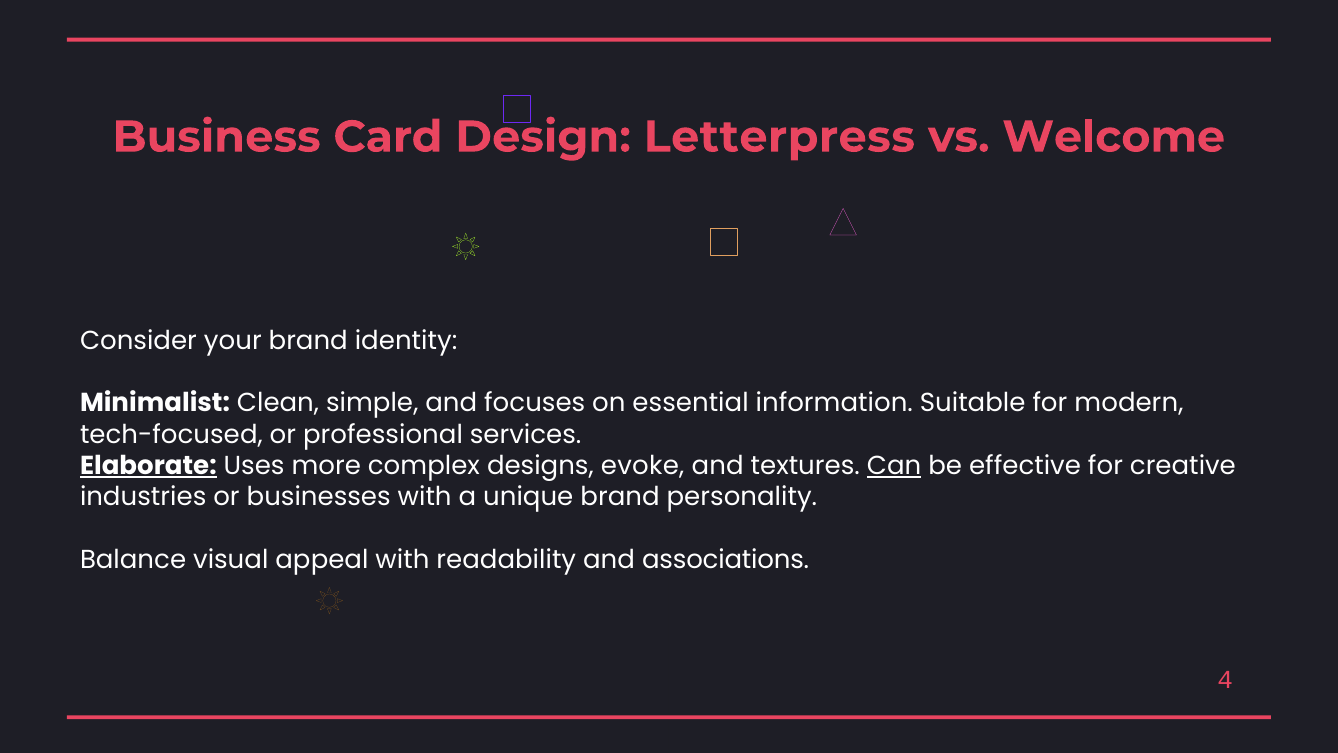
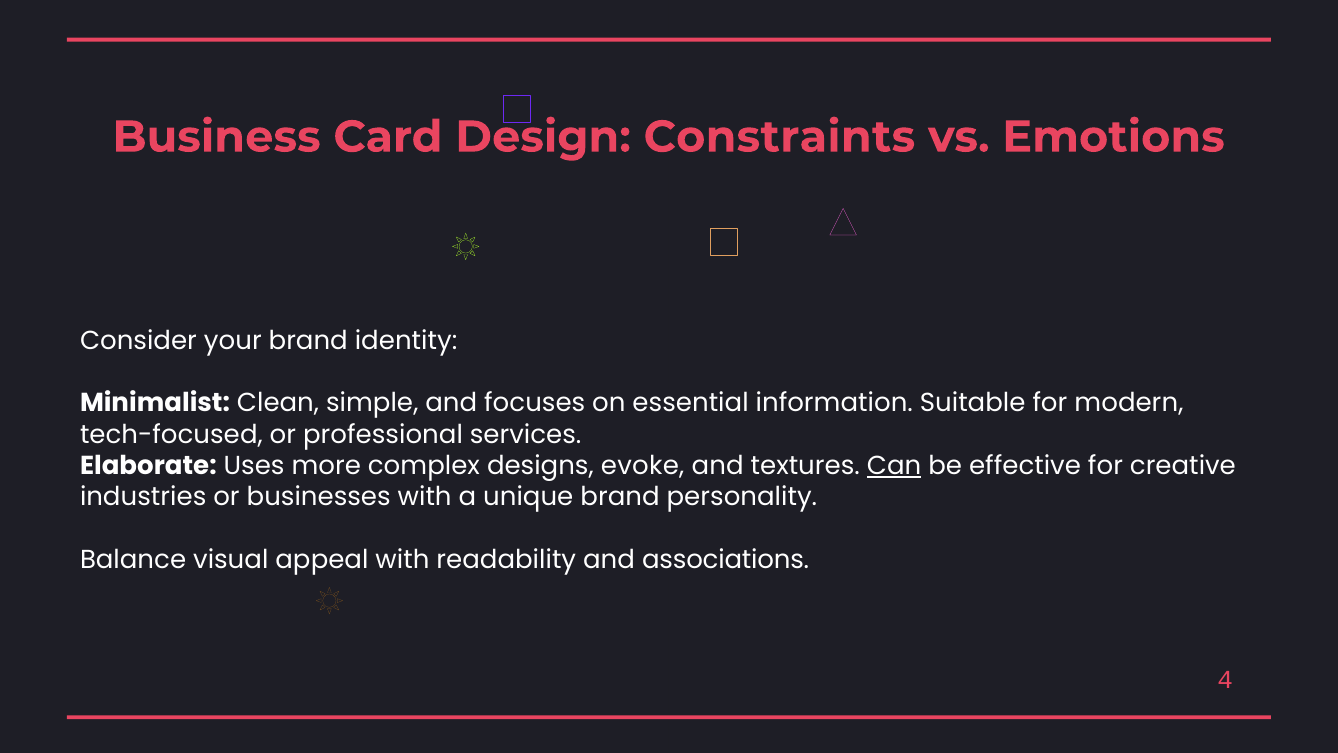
Letterpress: Letterpress -> Constraints (779, 137)
Welcome: Welcome -> Emotions (1114, 137)
Elaborate underline: present -> none (148, 466)
